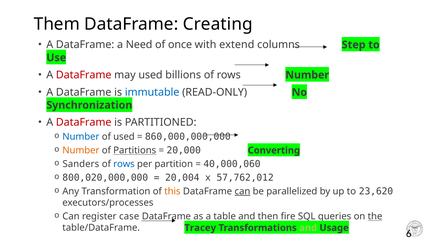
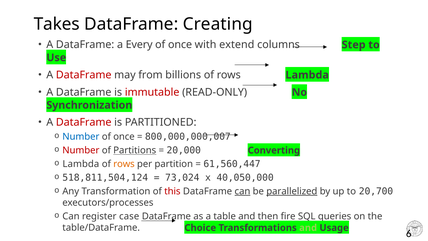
Them: Them -> Takes (57, 24)
Need: Need -> Every (139, 45)
may used: used -> from (151, 75)
rows Number: Number -> Lambda (307, 75)
immutable colour: blue -> red (152, 92)
used: used -> once (124, 137)
860,000,000,000: 860,000,000,000 -> 800,000,000,007 (188, 137)
Number colour: orange -> red (81, 150)
Sanders: Sanders -> Lambda (81, 164)
rows colour: blue -> orange (124, 164)
40,000,060: 40,000,060 -> 61,560,447 (232, 164)
800,020,000,000: 800,020,000,000 -> 518,811,504,124 (105, 178)
20,004: 20,004 -> 73,024 (182, 178)
57,762,012: 57,762,012 -> 40,050,000 (245, 178)
this colour: orange -> red (172, 191)
parallelized underline: none -> present (292, 191)
23,620: 23,620 -> 20,700 (376, 191)
the underline: present -> none (375, 216)
Tracey: Tracey -> Choice (200, 228)
